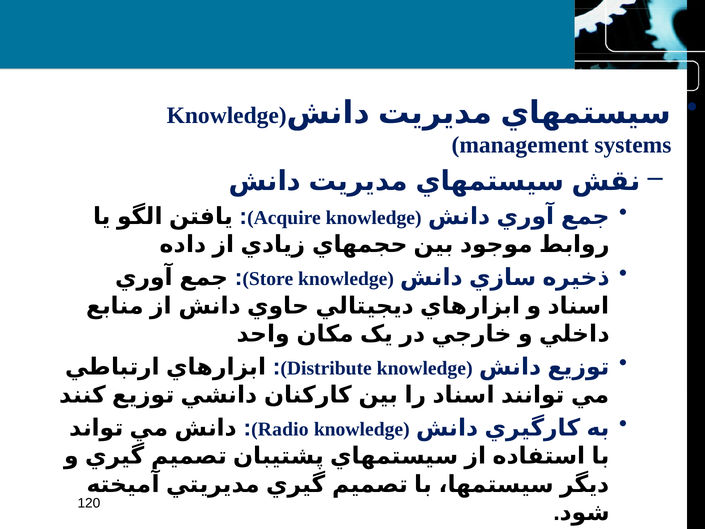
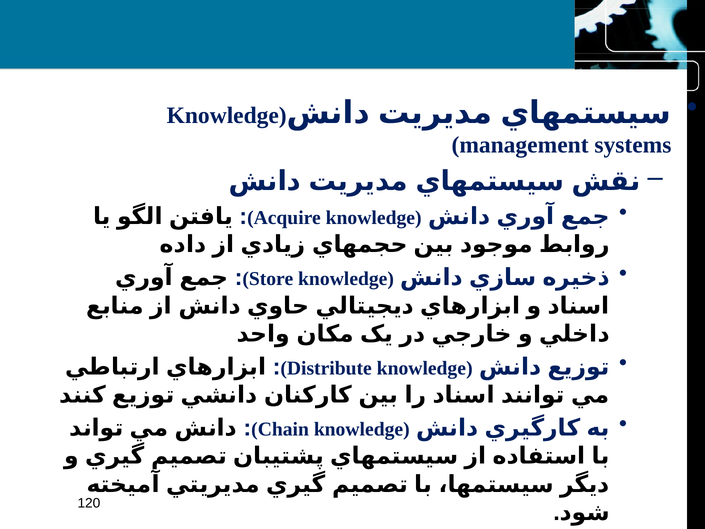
Radio: Radio -> Chain (283, 429)
